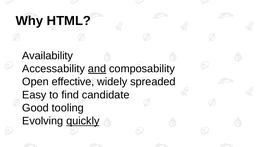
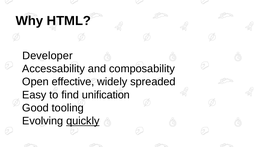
Availability: Availability -> Developer (47, 56)
and underline: present -> none (97, 69)
candidate: candidate -> unification (106, 95)
